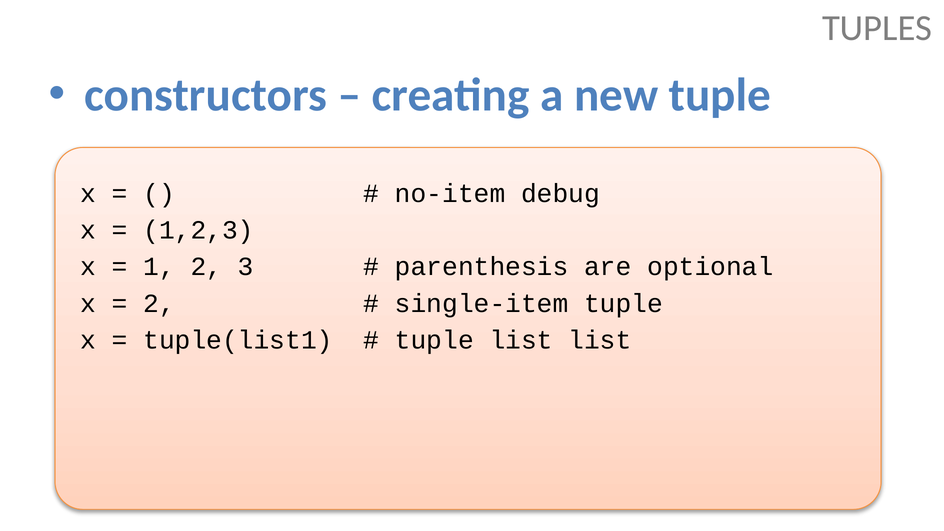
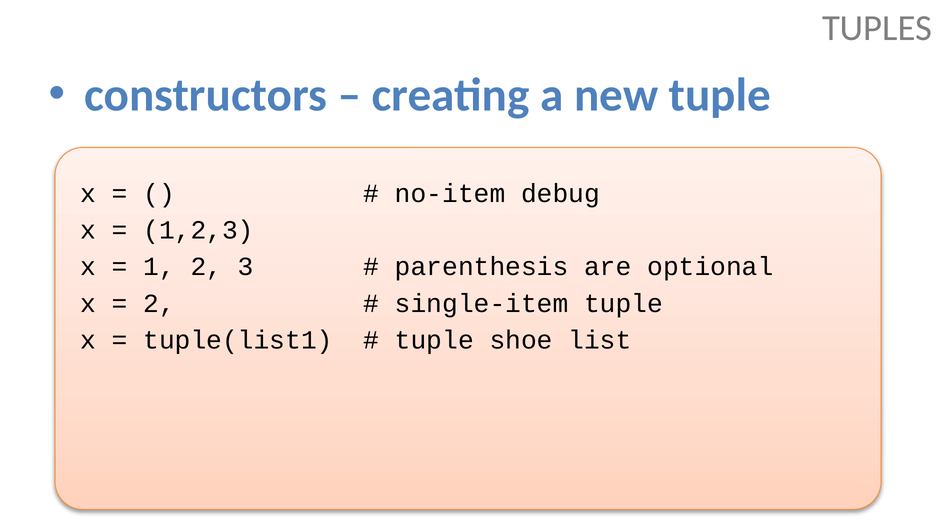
tuple list: list -> shoe (521, 340)
